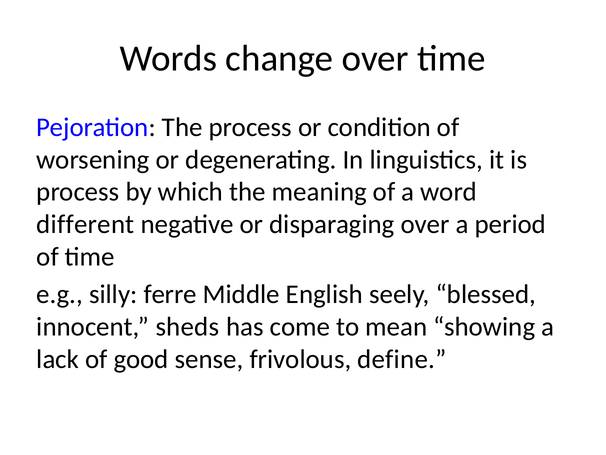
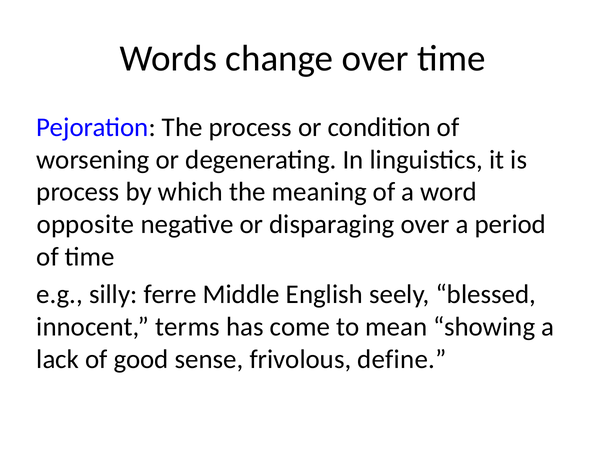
different: different -> opposite (85, 224)
sheds: sheds -> terms (187, 326)
